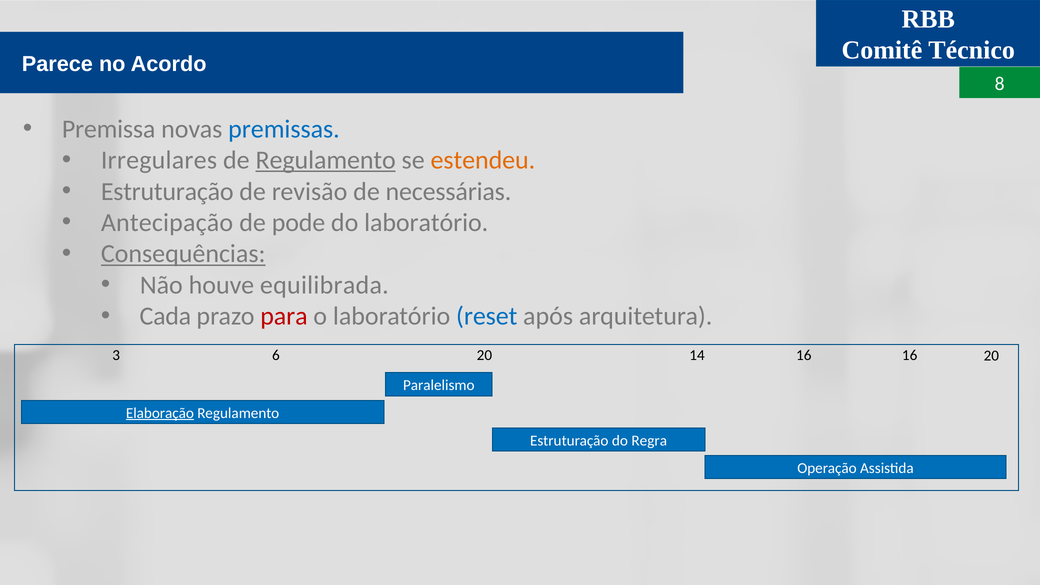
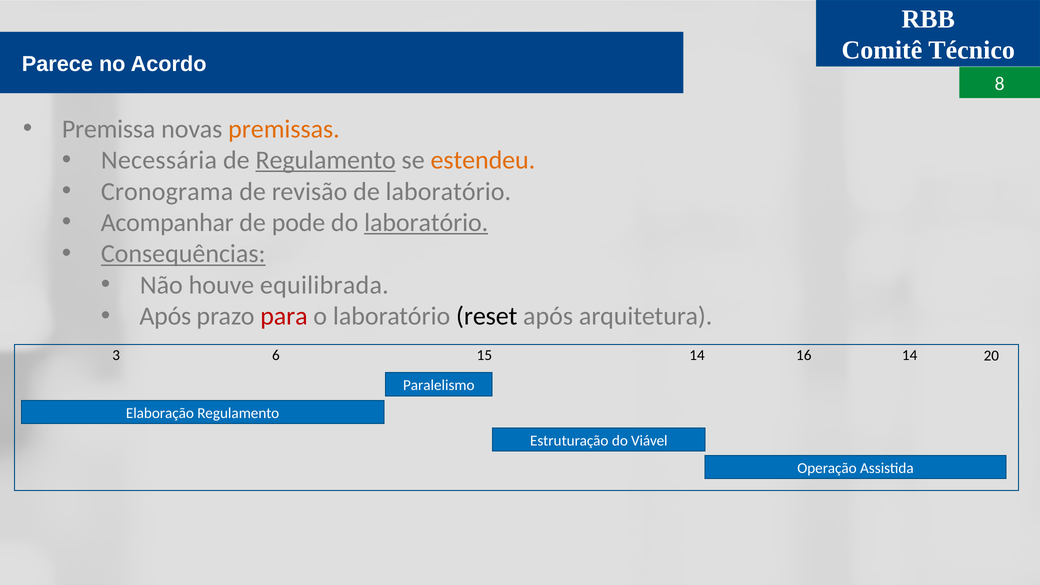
premissas colour: blue -> orange (284, 129)
Irregulares: Irregulares -> Necessária (159, 160)
Estruturação: Estruturação -> Cronograma (167, 191)
de necessárias: necessárias -> laboratório (448, 191)
Antecipação: Antecipação -> Acompanhar (167, 223)
laboratório underline: none -> present (426, 223)
Cada: Cada -> Após (165, 316)
reset colour: blue -> black (487, 316)
6 20: 20 -> 15 (484, 355)
16 16: 16 -> 14 (910, 355)
Elaboração underline: present -> none (160, 413)
Regra: Regra -> Viável (649, 441)
